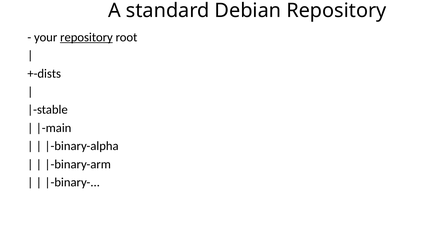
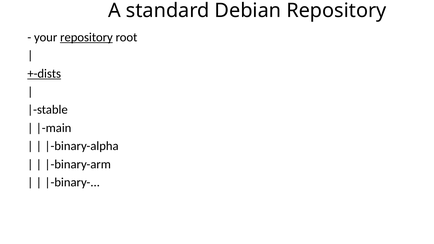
+-dists underline: none -> present (44, 74)
